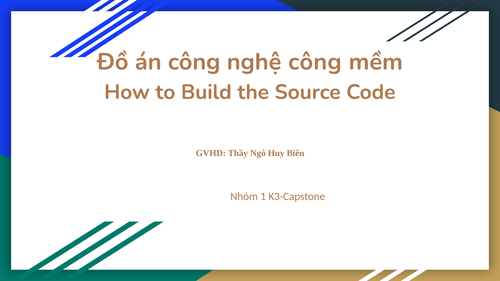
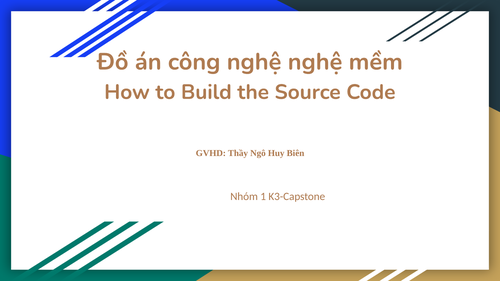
nghệ công: công -> nghệ (315, 62)
